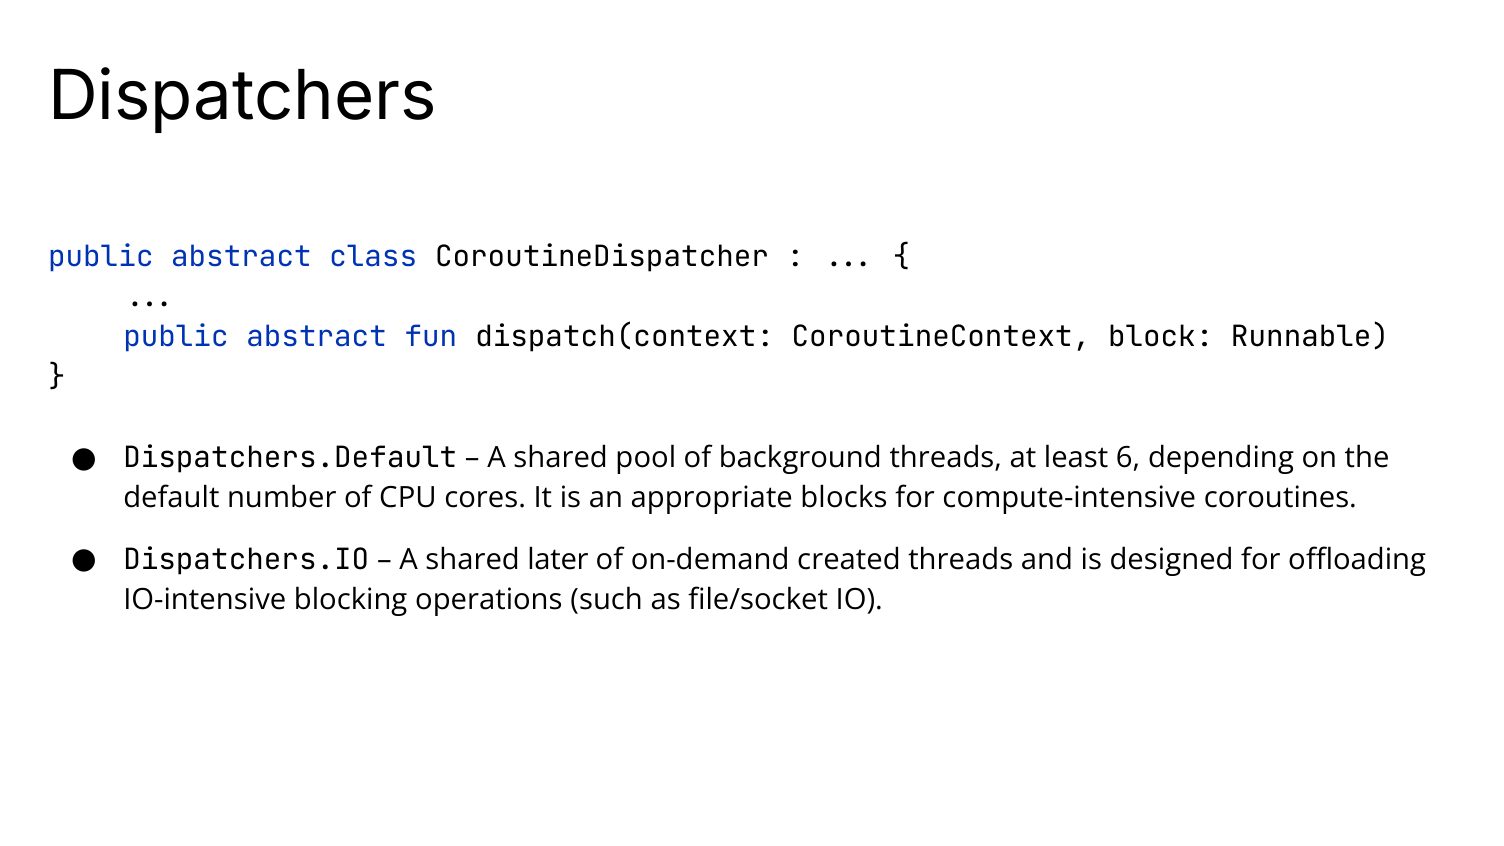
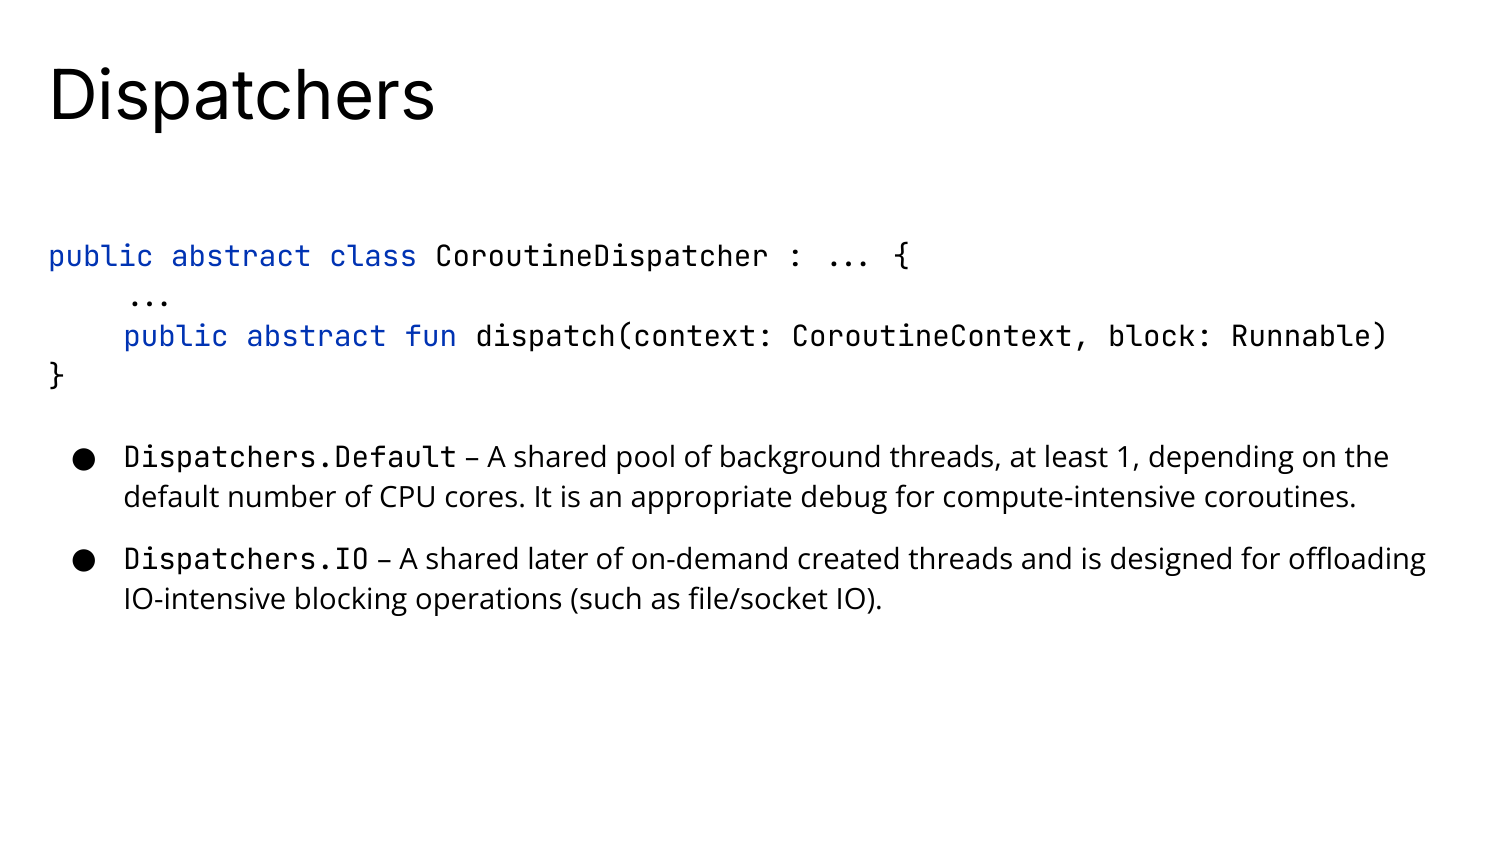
6: 6 -> 1 (1128, 458)
blocks: blocks -> debug (844, 498)
